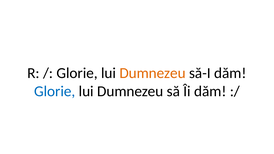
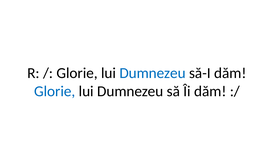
Dumnezeu colour: orange -> blue (153, 73)
